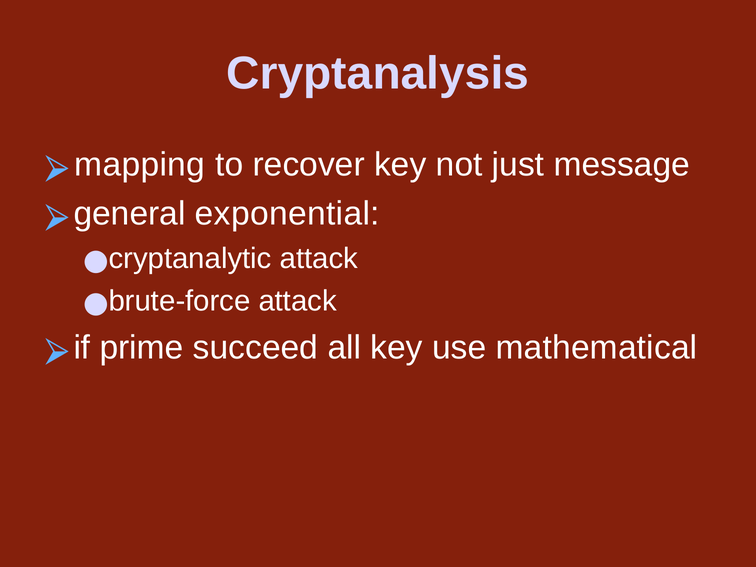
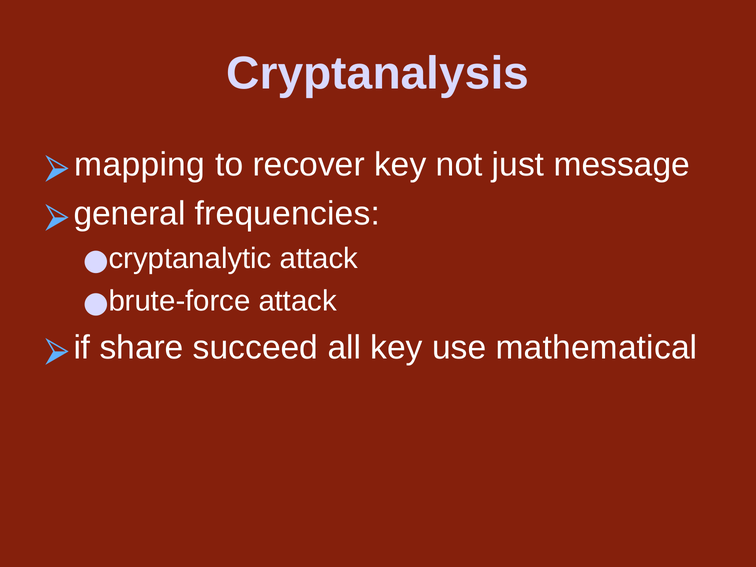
exponential: exponential -> frequencies (287, 214)
prime: prime -> share (142, 348)
